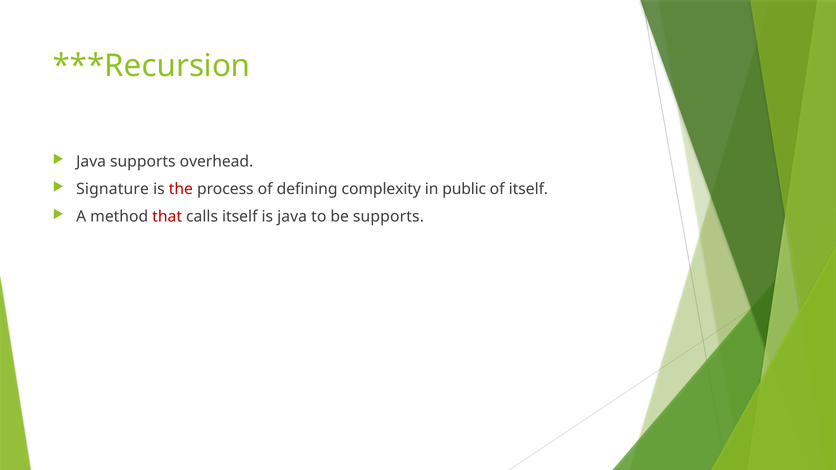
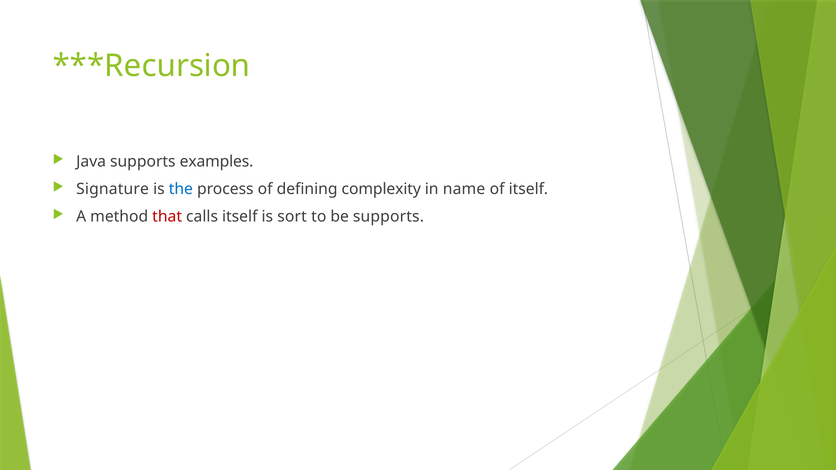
overhead: overhead -> examples (217, 162)
the colour: red -> blue (181, 189)
public: public -> name (464, 189)
is java: java -> sort (292, 217)
